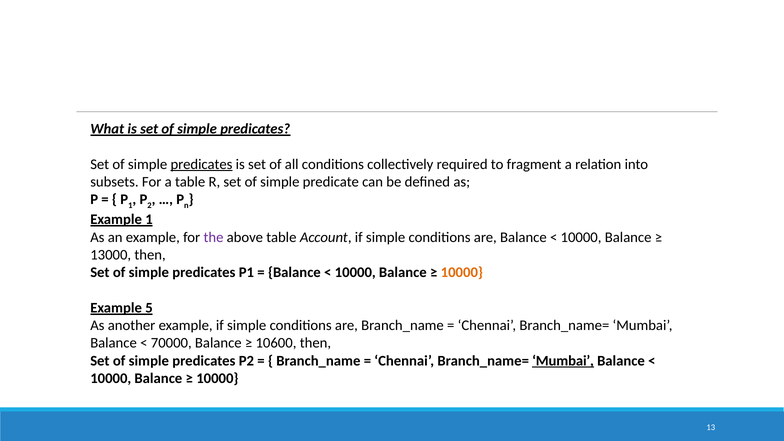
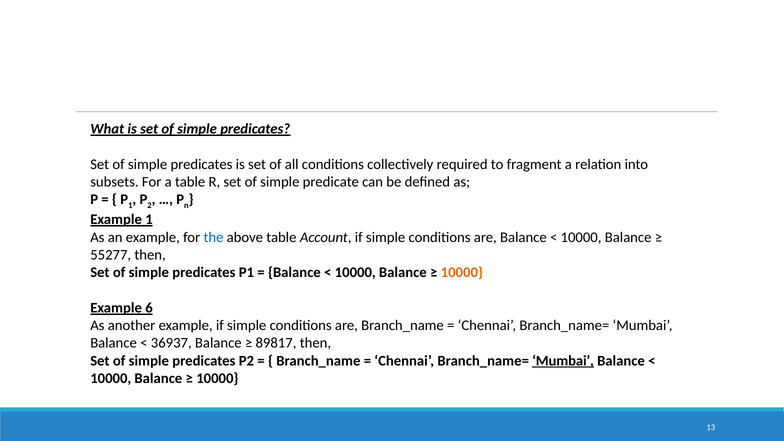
predicates underline: present -> none (201, 164)
the colour: purple -> blue (213, 237)
13000: 13000 -> 55277 (111, 255)
5: 5 -> 6 (149, 308)
70000: 70000 -> 36937 (171, 343)
10600: 10600 -> 89817 (276, 343)
